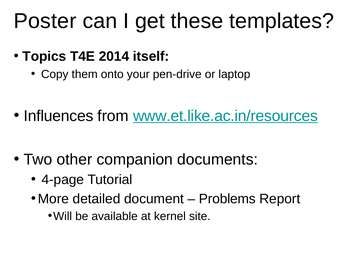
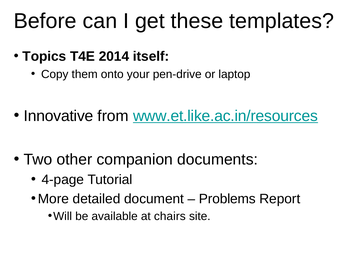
Poster: Poster -> Before (45, 21)
Influences: Influences -> Innovative (59, 116)
kernel: kernel -> chairs (170, 216)
